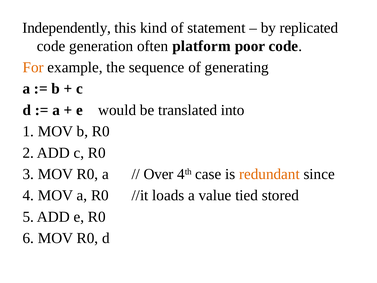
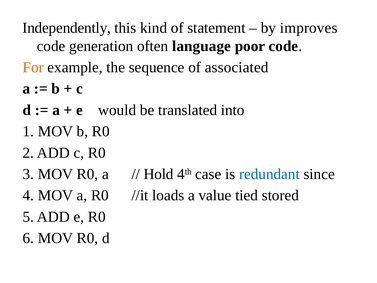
replicated: replicated -> improves (309, 28)
platform: platform -> language (202, 46)
generating: generating -> associated (237, 67)
Over: Over -> Hold (159, 174)
redundant colour: orange -> blue (269, 174)
